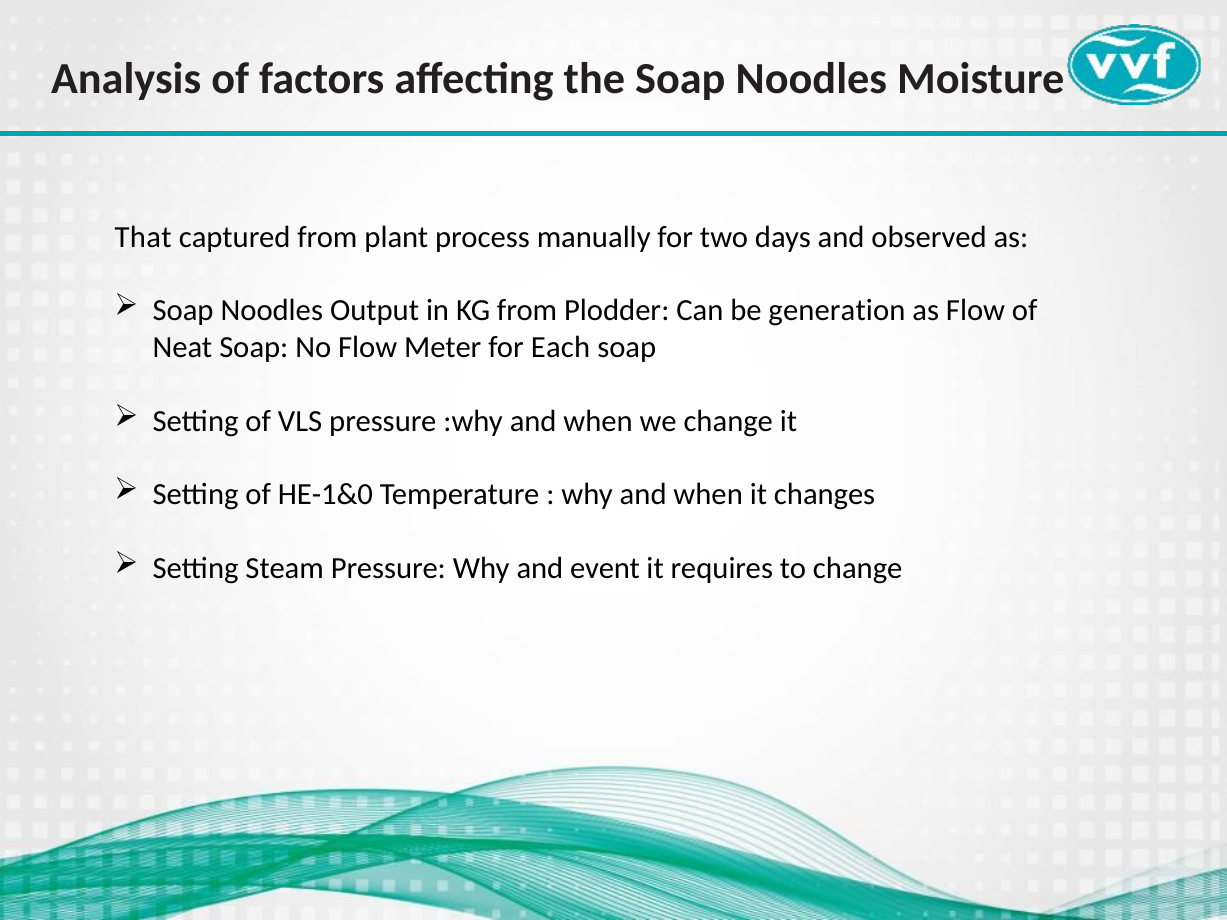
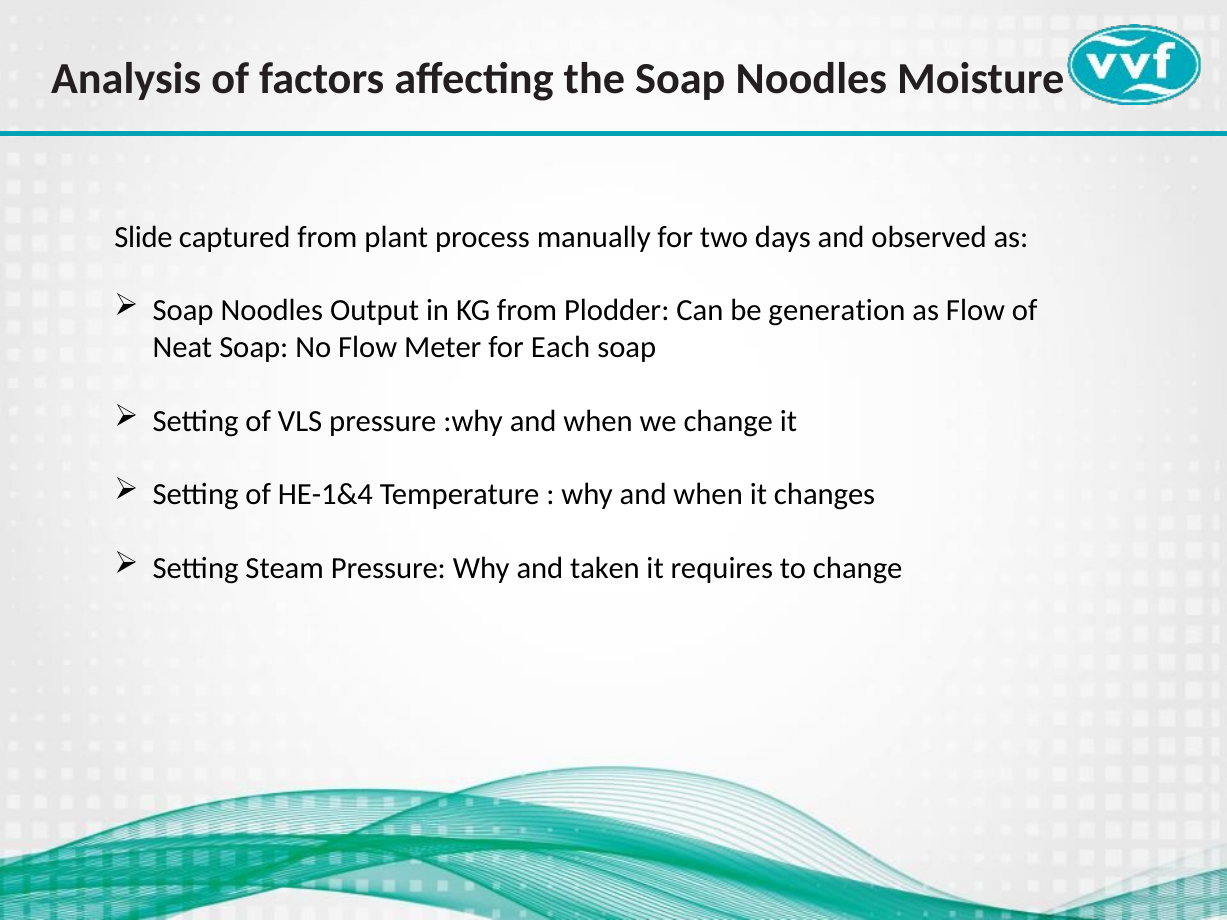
That: That -> Slide (143, 237)
HE-1&0: HE-1&0 -> HE-1&4 (325, 495)
event: event -> taken (605, 568)
